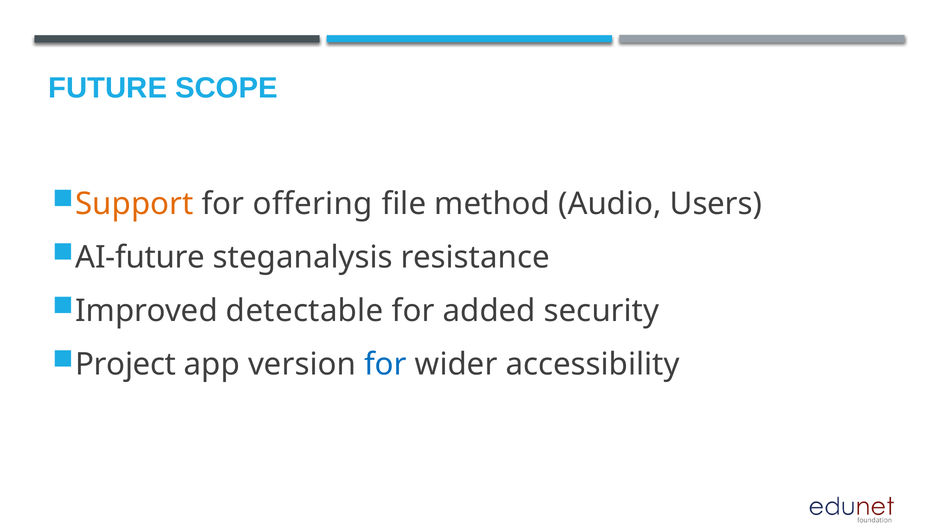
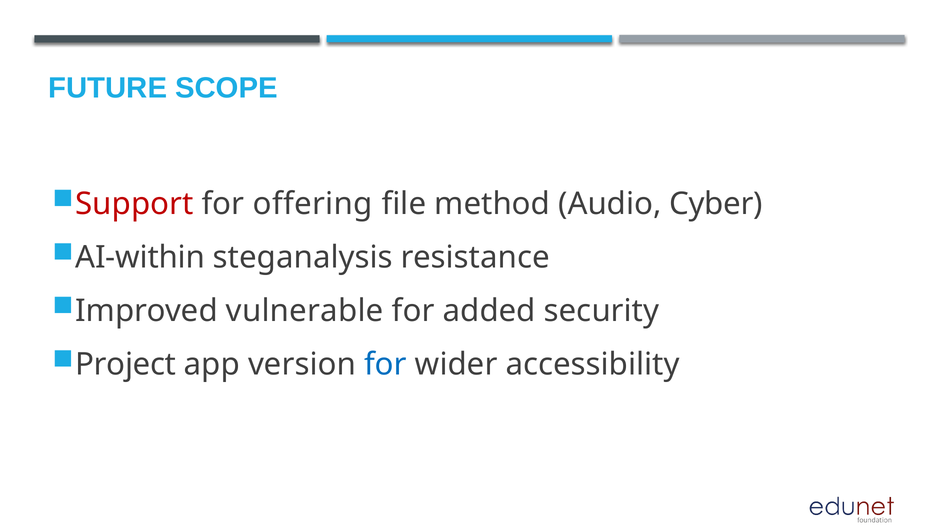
Support colour: orange -> red (134, 204)
Users: Users -> Cyber (716, 204)
AI-future: AI-future -> AI-within (140, 258)
detectable: detectable -> vulnerable (305, 311)
